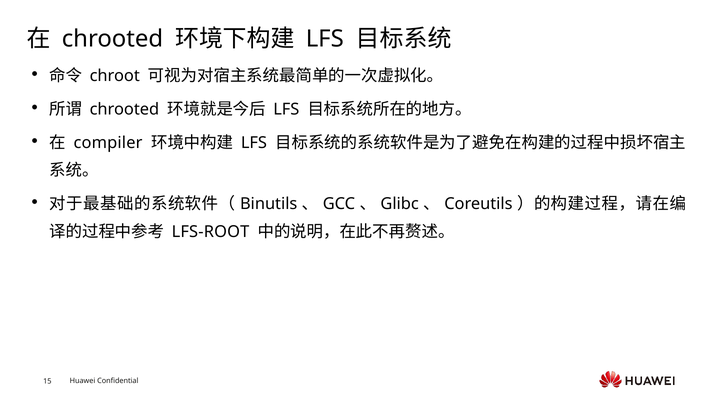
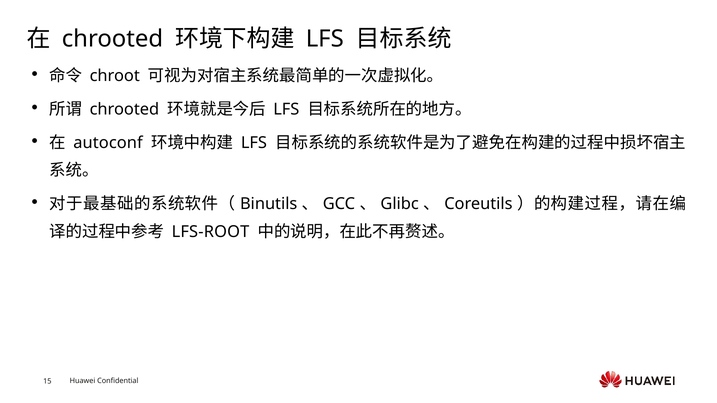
compiler: compiler -> autoconf (108, 143)
